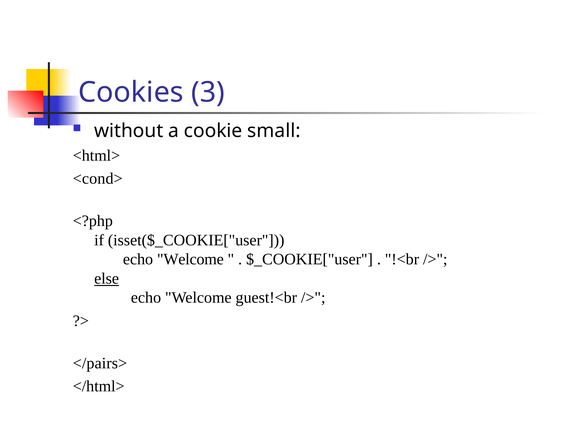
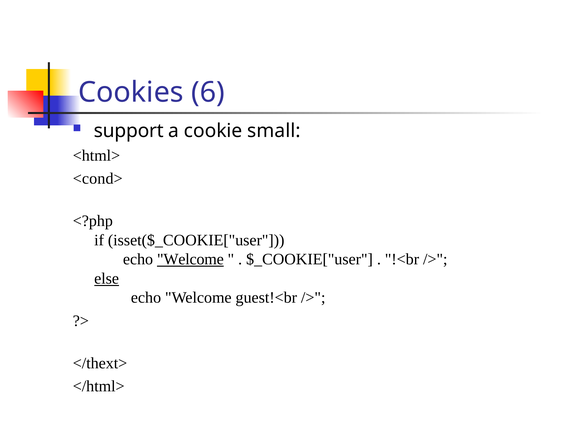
3: 3 -> 6 (208, 92)
without: without -> support (129, 131)
Welcome underline: none -> present (190, 259)
</pairs>: </pairs> -> </thext> (100, 363)
